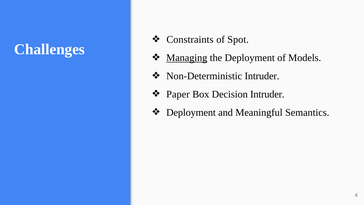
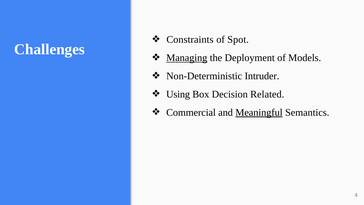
Paper: Paper -> Using (178, 94)
Decision Intruder: Intruder -> Related (267, 94)
Deployment: Deployment -> Commercial (191, 112)
Meaningful underline: none -> present (259, 112)
